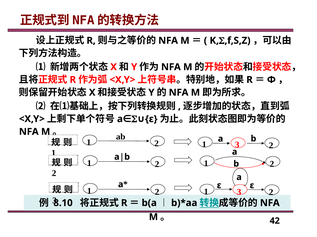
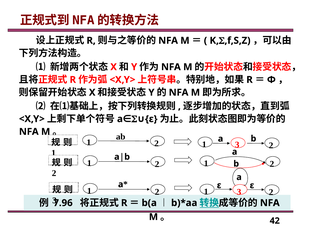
8.10: 8.10 -> 7.96 (63, 204)
